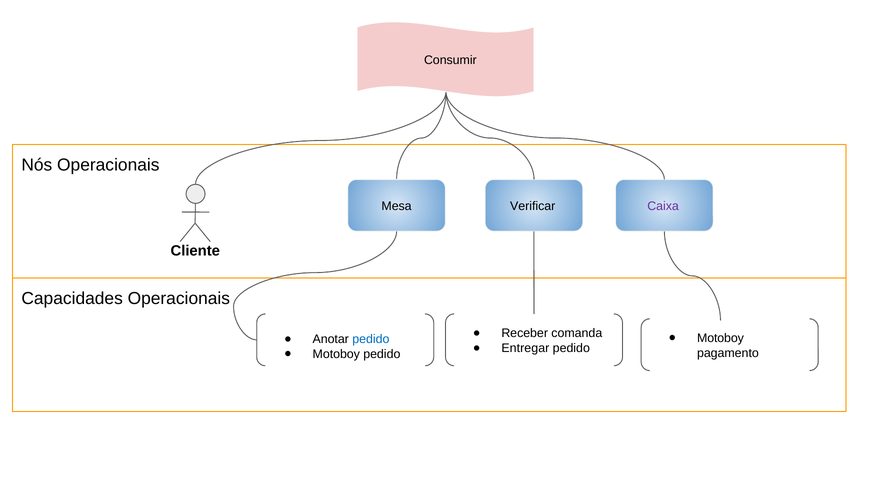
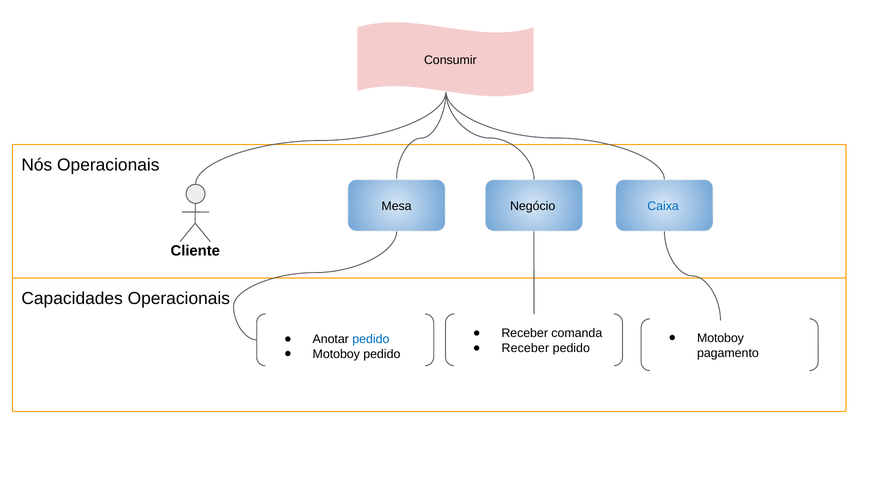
Verificar: Verificar -> Negócio (533, 206)
Caixa colour: purple -> blue (663, 206)
Entregar: Entregar -> Receber (525, 348)
